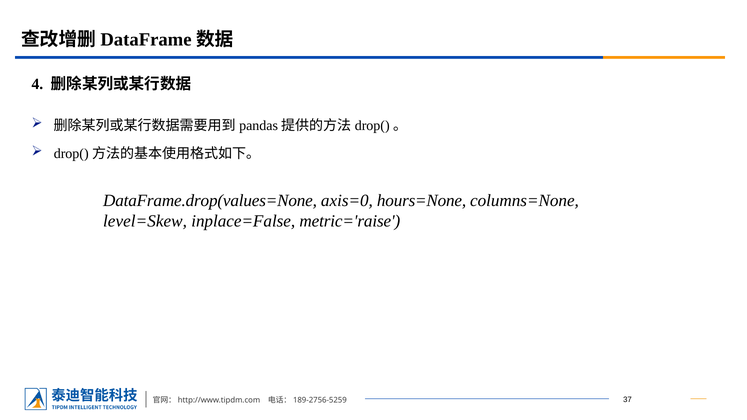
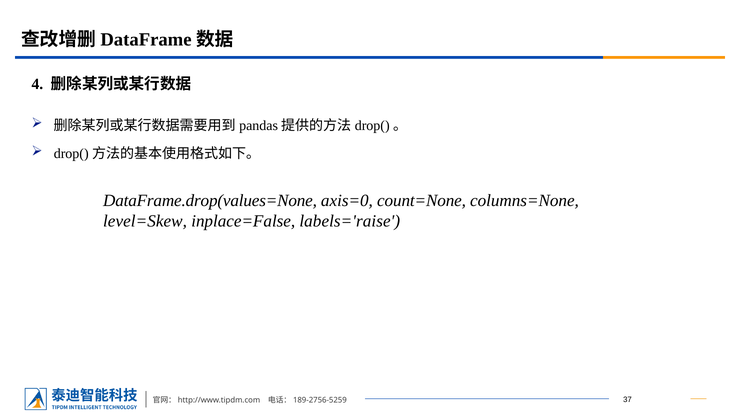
hours=None: hours=None -> count=None (422, 201)
metric='raise: metric='raise -> labels='raise (350, 221)
